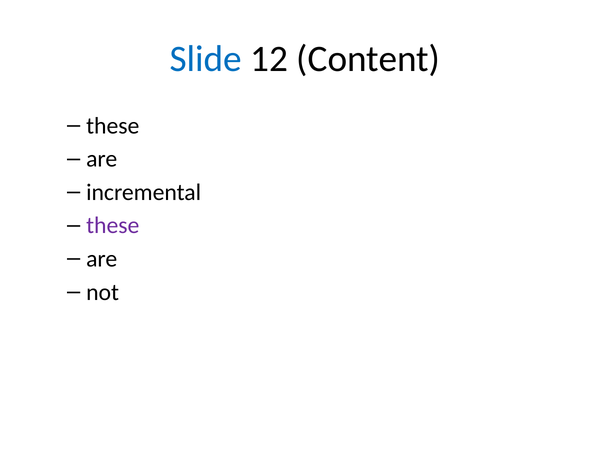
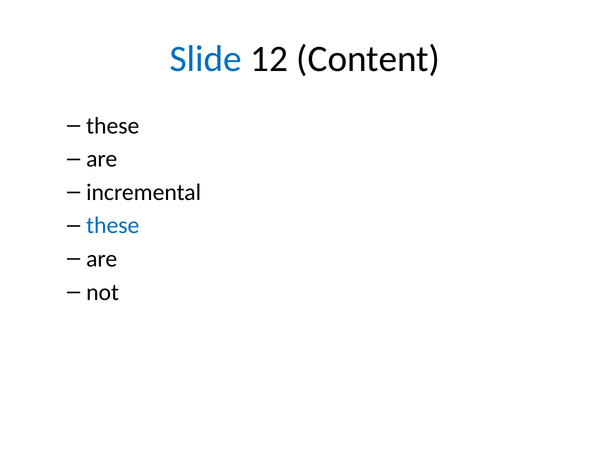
these colour: purple -> blue (113, 225)
